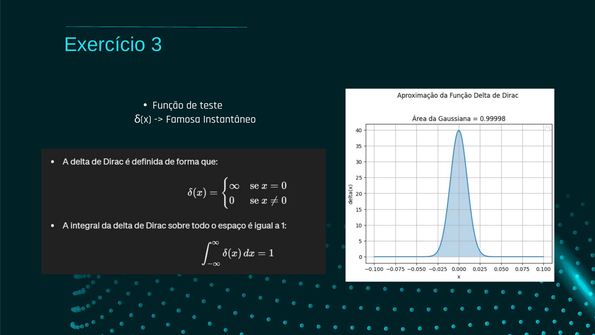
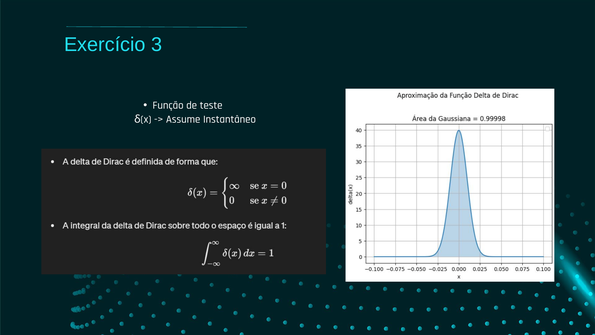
Famosa: Famosa -> Assume (183, 119)
